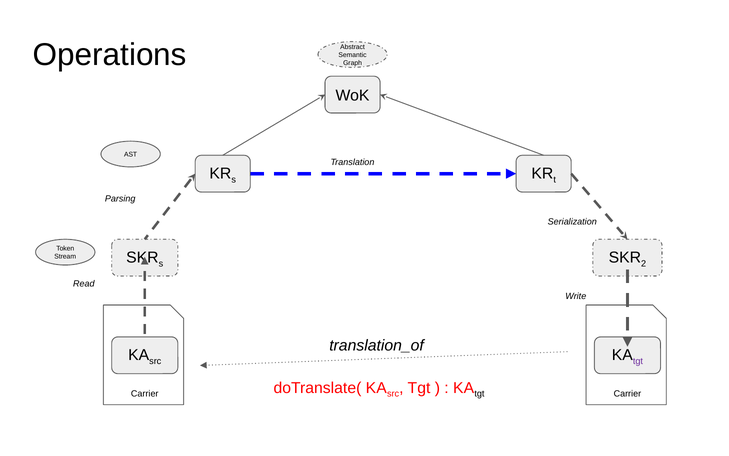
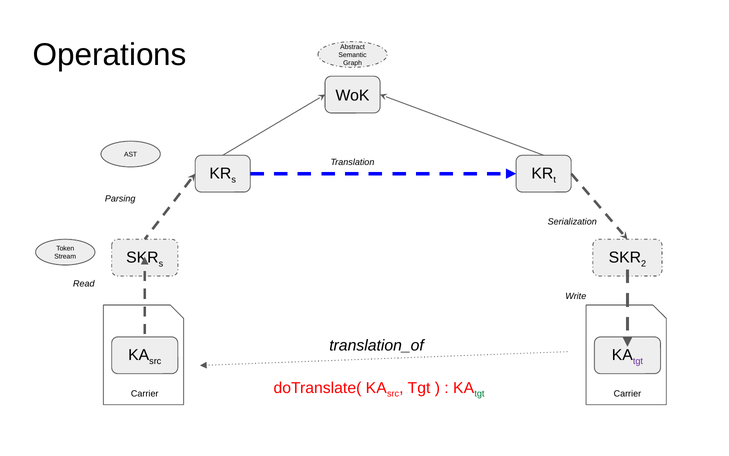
tgt colour: black -> green (479, 394)
